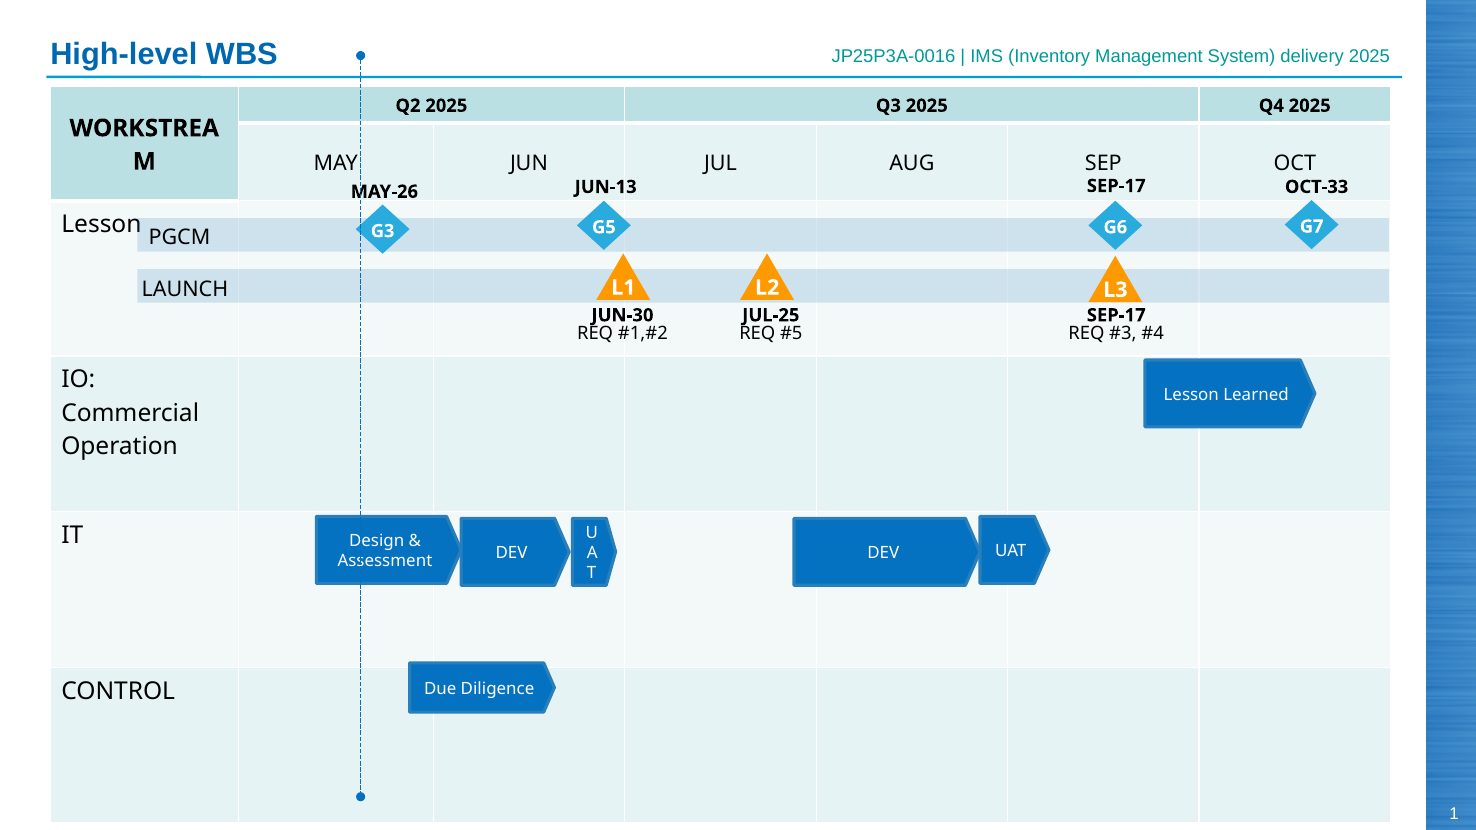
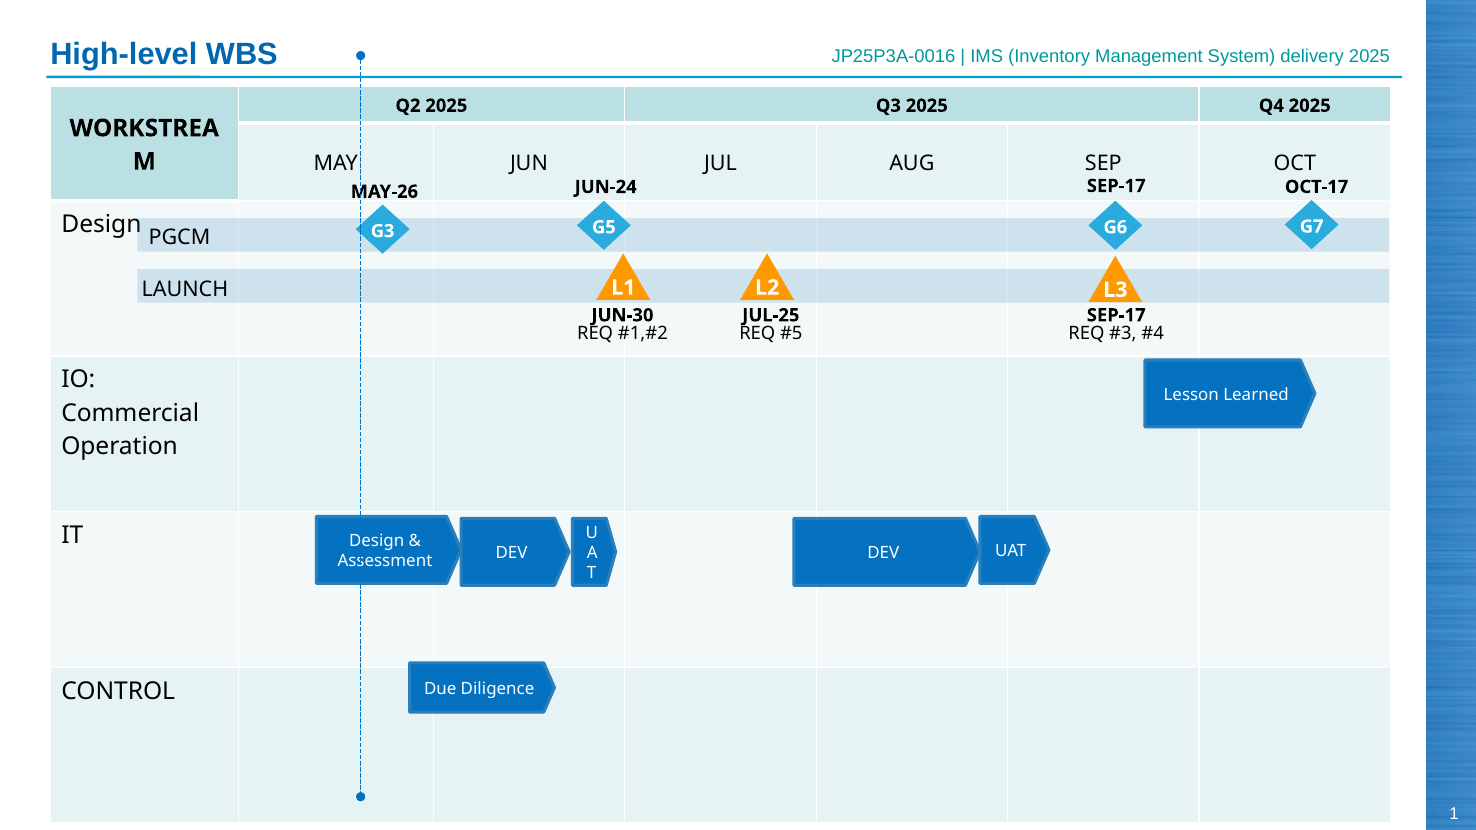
OCT-33: OCT-33 -> OCT-17 (1317, 187)
JUN-13: JUN-13 -> JUN-24 (606, 187)
Lesson: Lesson -> Design (101, 224)
